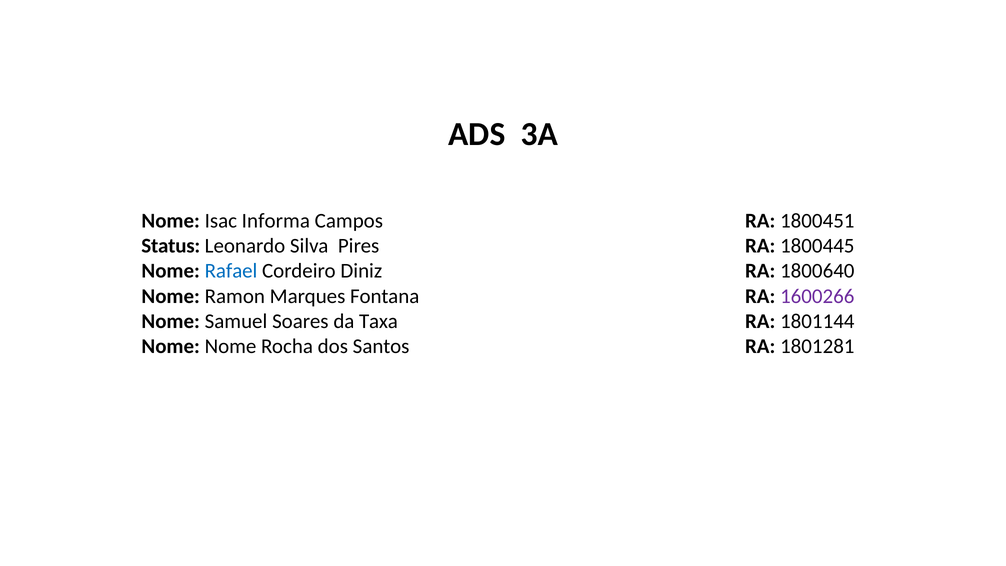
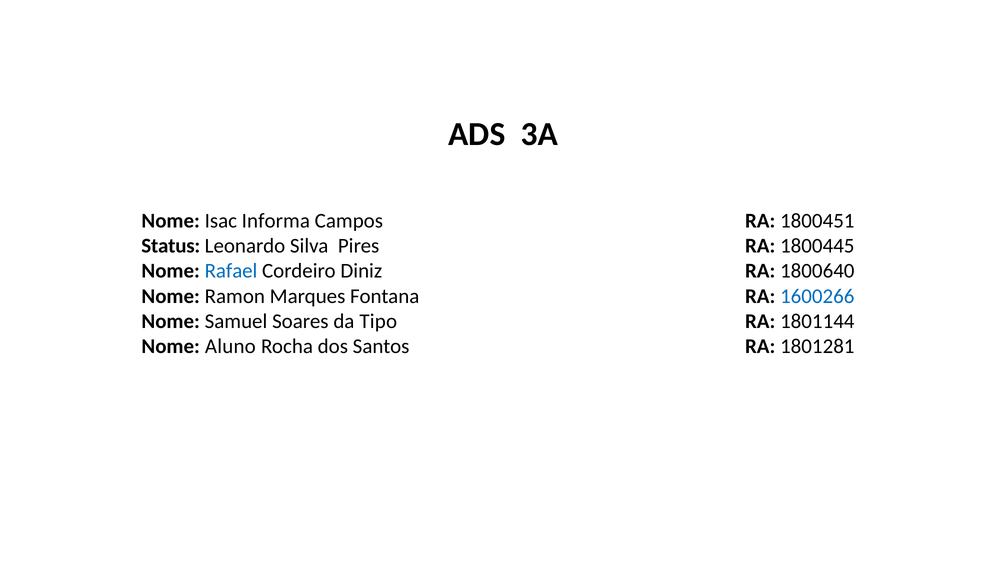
1600266 colour: purple -> blue (817, 296)
Taxa: Taxa -> Tipo (378, 321)
Nome Nome: Nome -> Aluno (230, 346)
